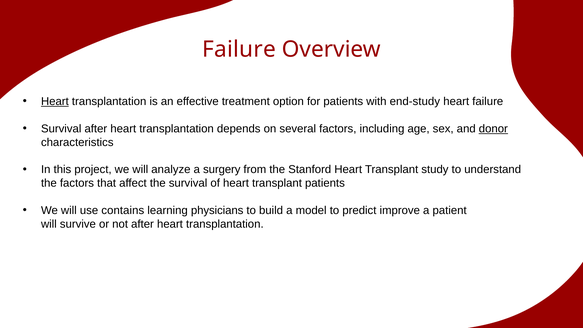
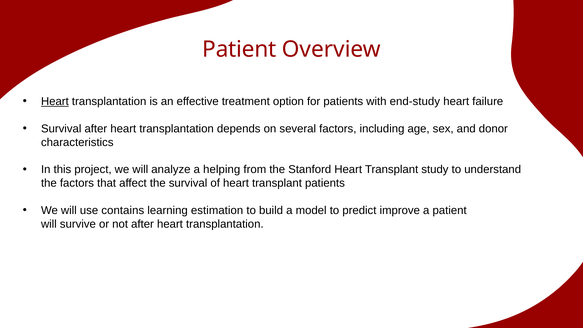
Failure: Failure -> Patient (239, 49)
donor underline: present -> none (493, 129)
surgery: surgery -> helping (222, 170)
physicians: physicians -> estimation (217, 210)
